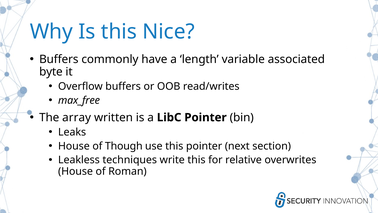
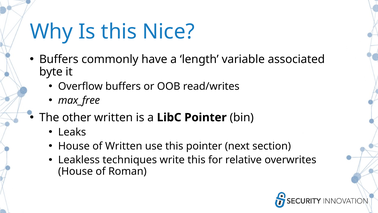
array: array -> other (77, 117)
of Though: Though -> Written (124, 146)
